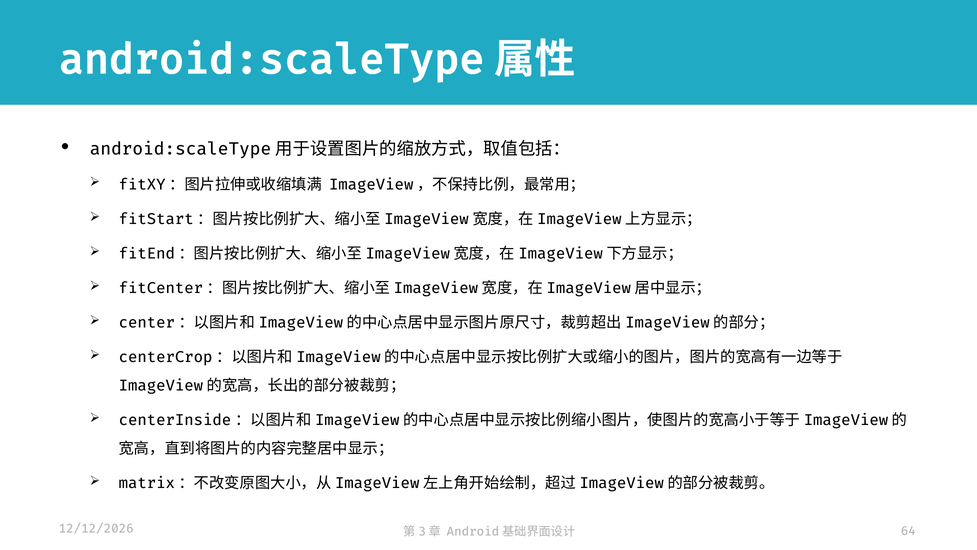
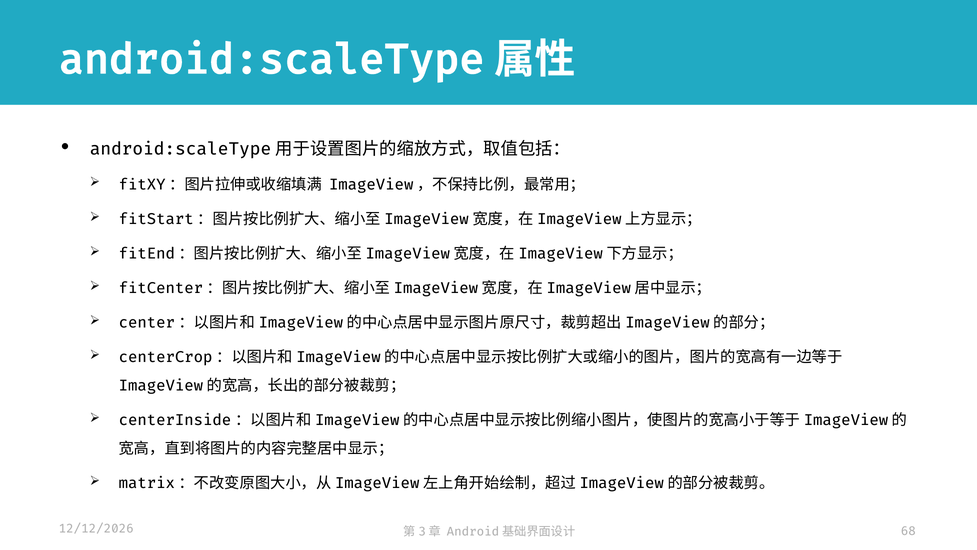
64: 64 -> 68 (908, 531)
